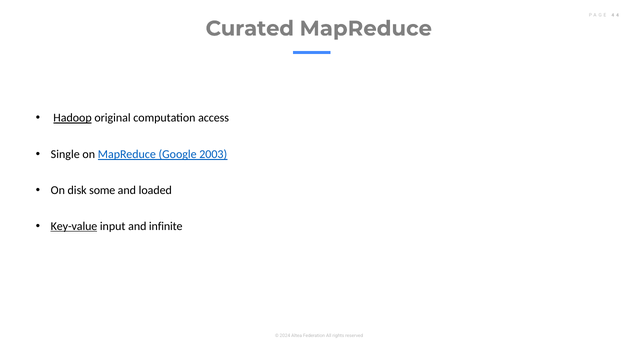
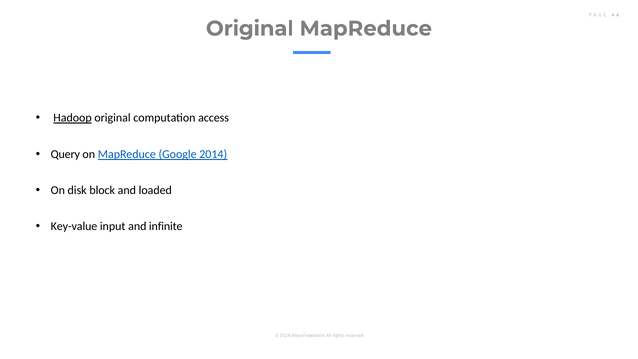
Curated: Curated -> Original (250, 29)
Single: Single -> Query (65, 154)
2003: 2003 -> 2014 (213, 154)
some: some -> block (102, 190)
Key-value underline: present -> none (74, 226)
